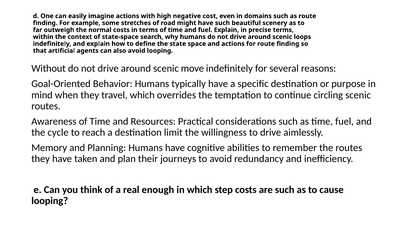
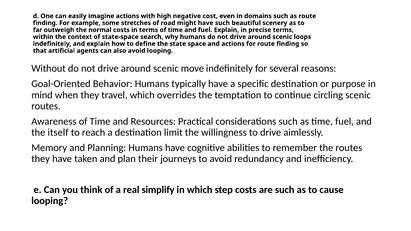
cycle: cycle -> itself (58, 133)
enough: enough -> simplify (158, 190)
